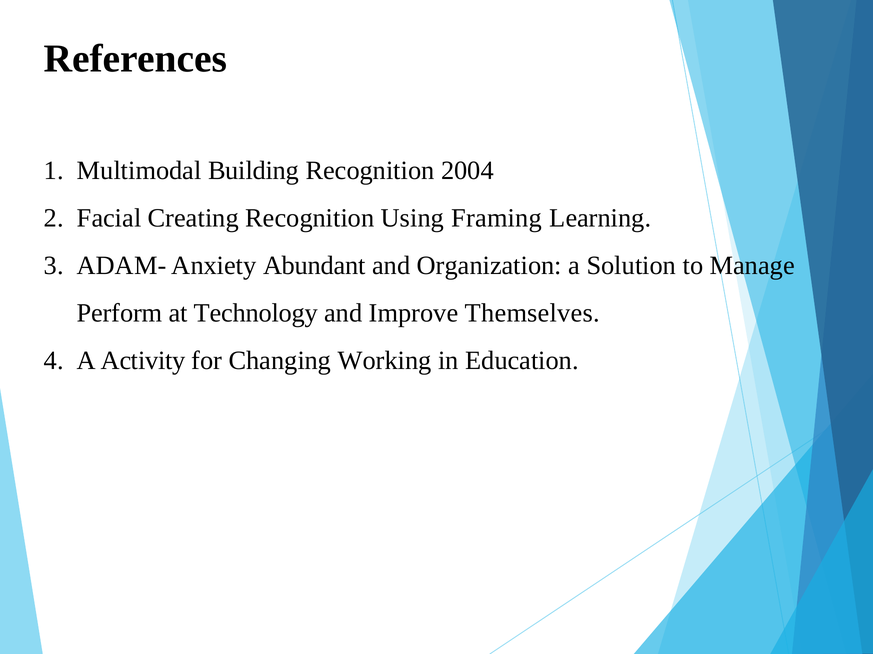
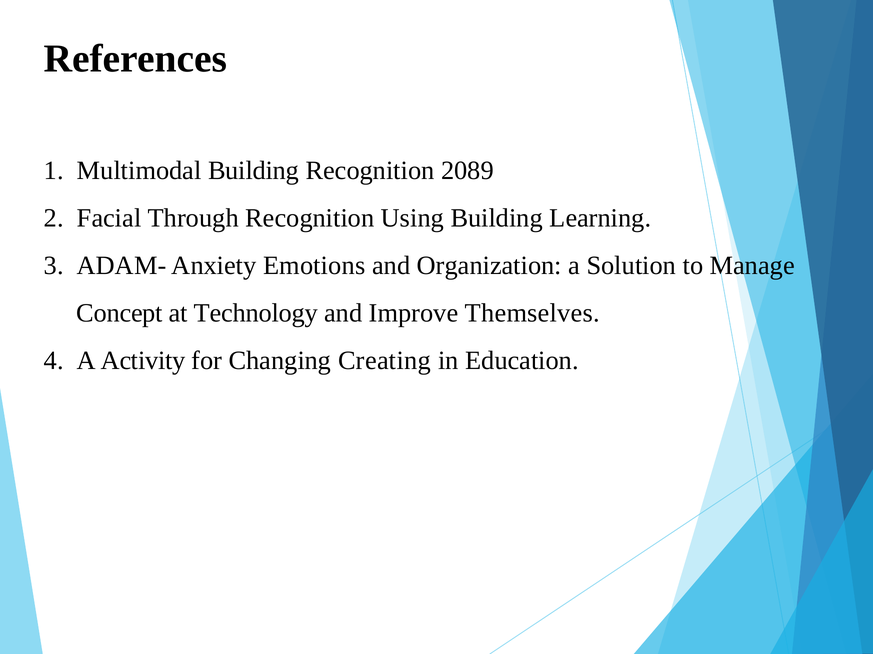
2004: 2004 -> 2089 (467, 171)
Creating: Creating -> Through (193, 218)
Using Framing: Framing -> Building (497, 218)
Abundant: Abundant -> Emotions (314, 266)
Perform: Perform -> Concept (120, 313)
Working: Working -> Creating (384, 361)
